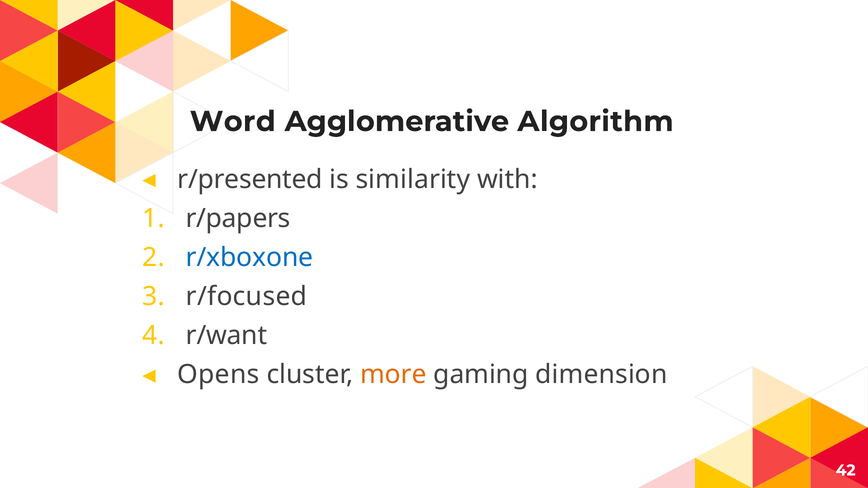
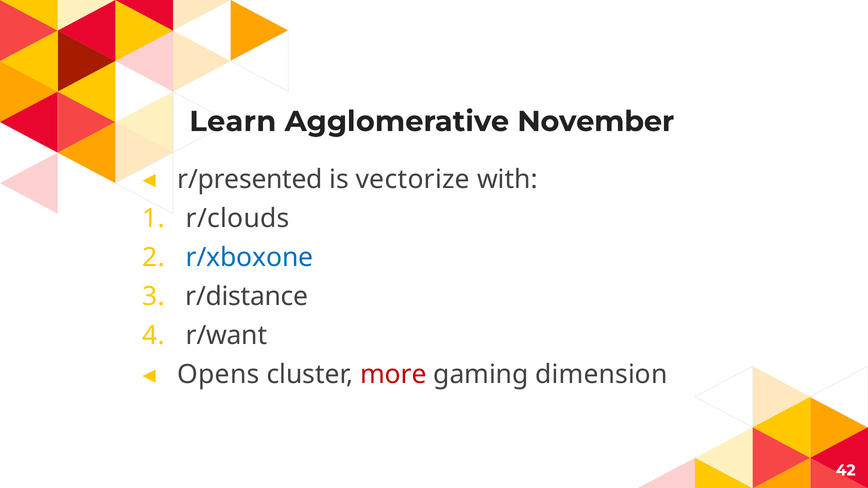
Word: Word -> Learn (233, 122)
Algorithm: Algorithm -> November (596, 122)
similarity: similarity -> vectorize (413, 180)
r/papers: r/papers -> r/clouds (238, 219)
r/focused: r/focused -> r/distance (247, 297)
more colour: orange -> red (393, 375)
